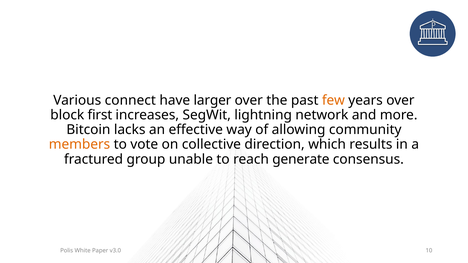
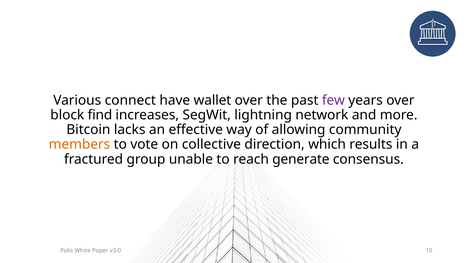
larger: larger -> wallet (212, 100)
few colour: orange -> purple (333, 100)
first: first -> find (100, 115)
